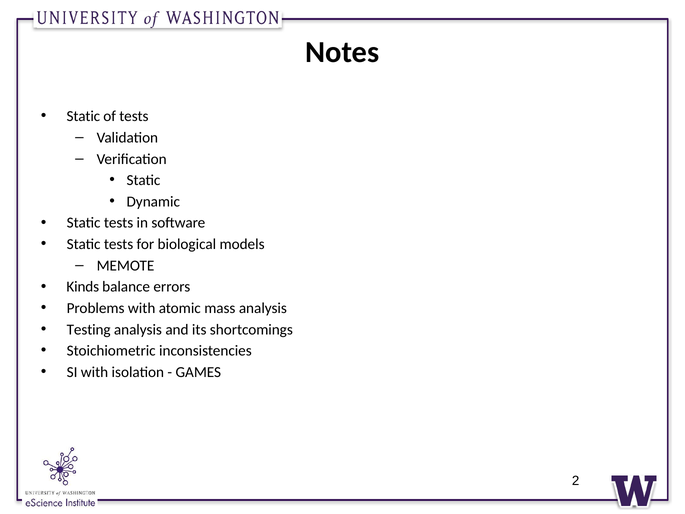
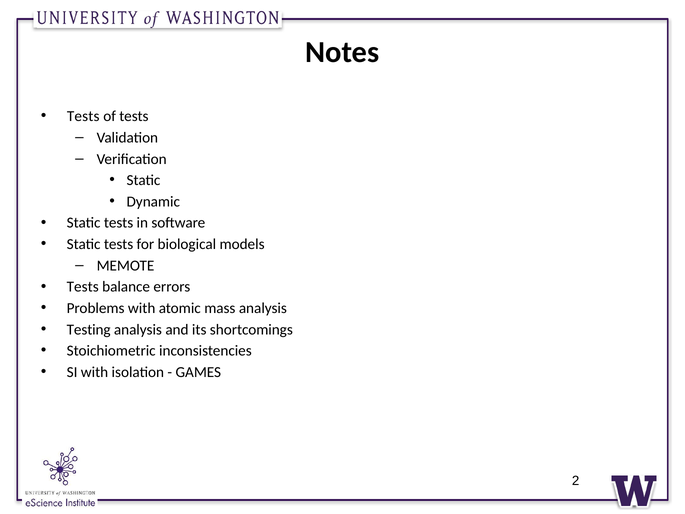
Static: Static -> Tests (83, 116)
Kinds: Kinds -> Tests (83, 287)
